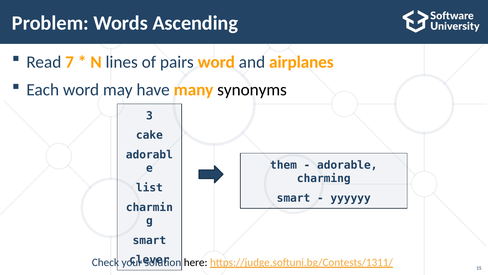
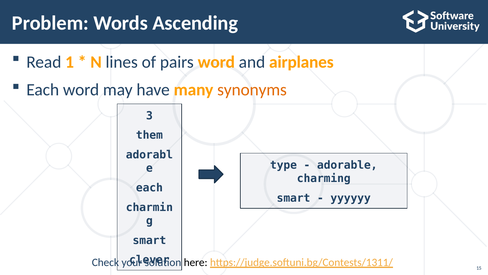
7: 7 -> 1 (70, 62)
synonyms colour: black -> orange (252, 90)
cake: cake -> them (149, 135)
them: them -> type (283, 165)
list: list -> each (149, 187)
